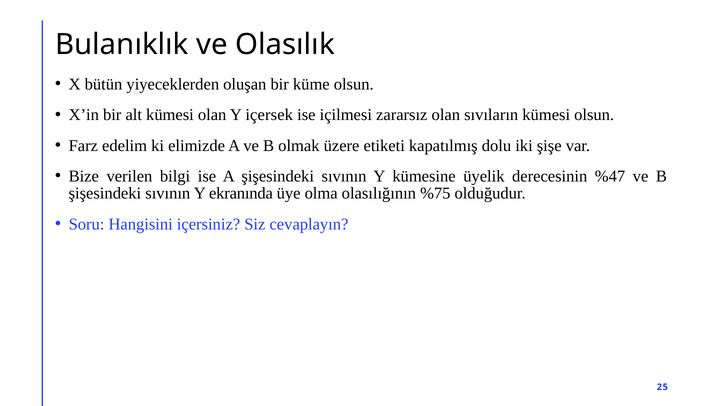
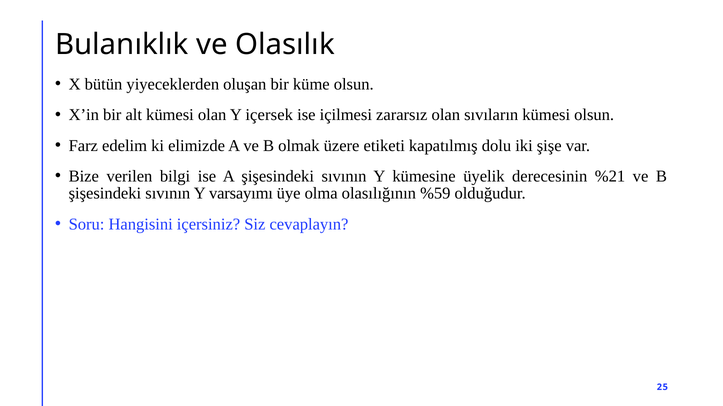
%47: %47 -> %21 (610, 177)
ekranında: ekranında -> varsayımı (241, 194)
%75: %75 -> %59 (435, 194)
